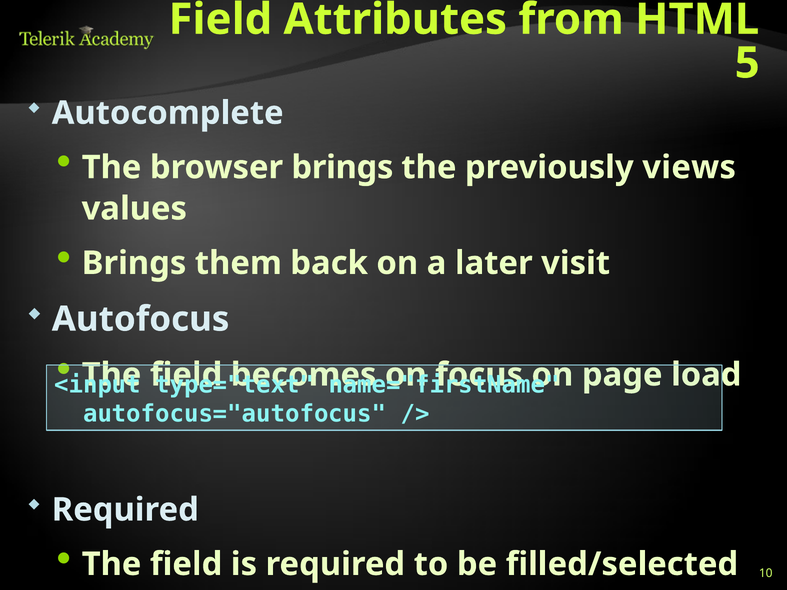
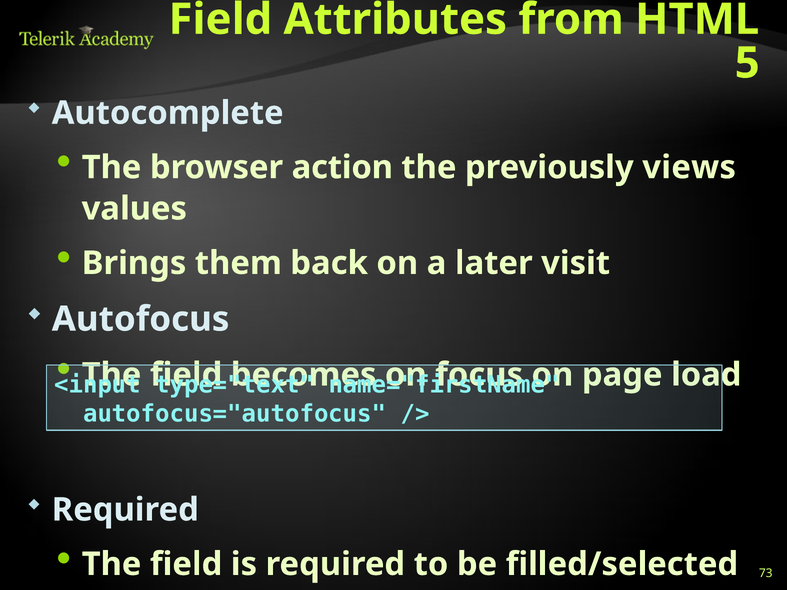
browser brings: brings -> action (342, 167)
10: 10 -> 73 (766, 574)
